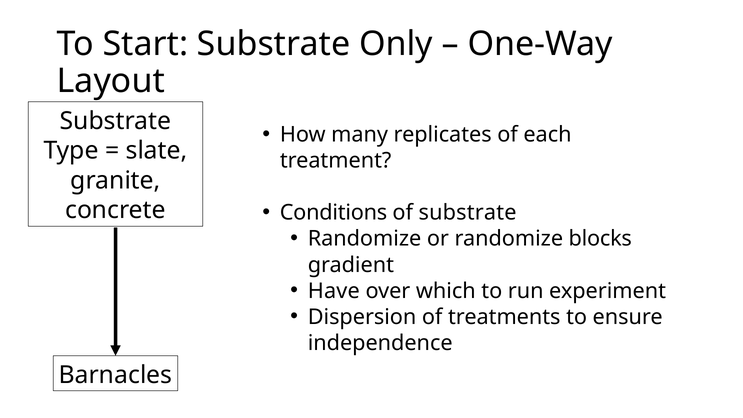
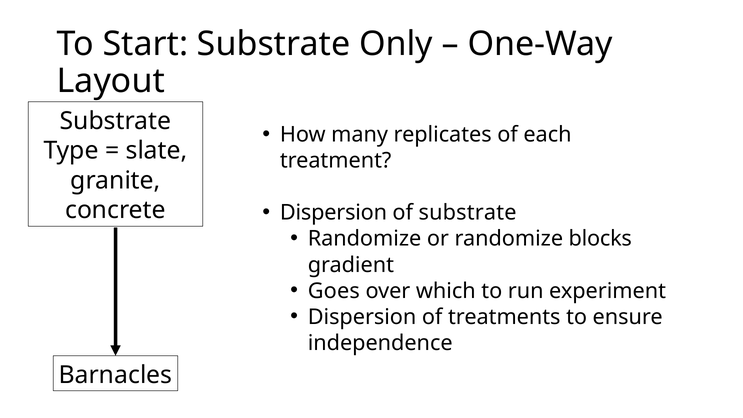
Conditions: Conditions -> Dispersion (333, 213)
Have: Have -> Goes (334, 291)
